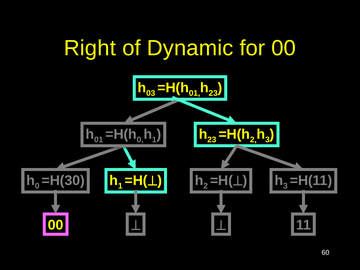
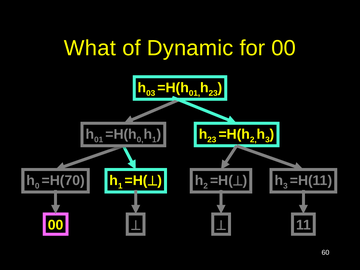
Right: Right -> What (90, 48)
=H(30: =H(30 -> =H(70 (63, 181)
